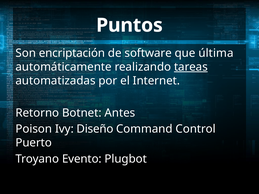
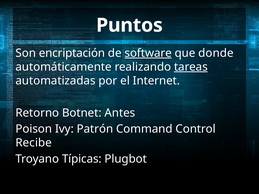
software underline: none -> present (148, 53)
última: última -> donde (216, 53)
Diseño: Diseño -> Patrón (95, 129)
Puerto: Puerto -> Recibe (34, 143)
Evento: Evento -> Típicas (82, 159)
